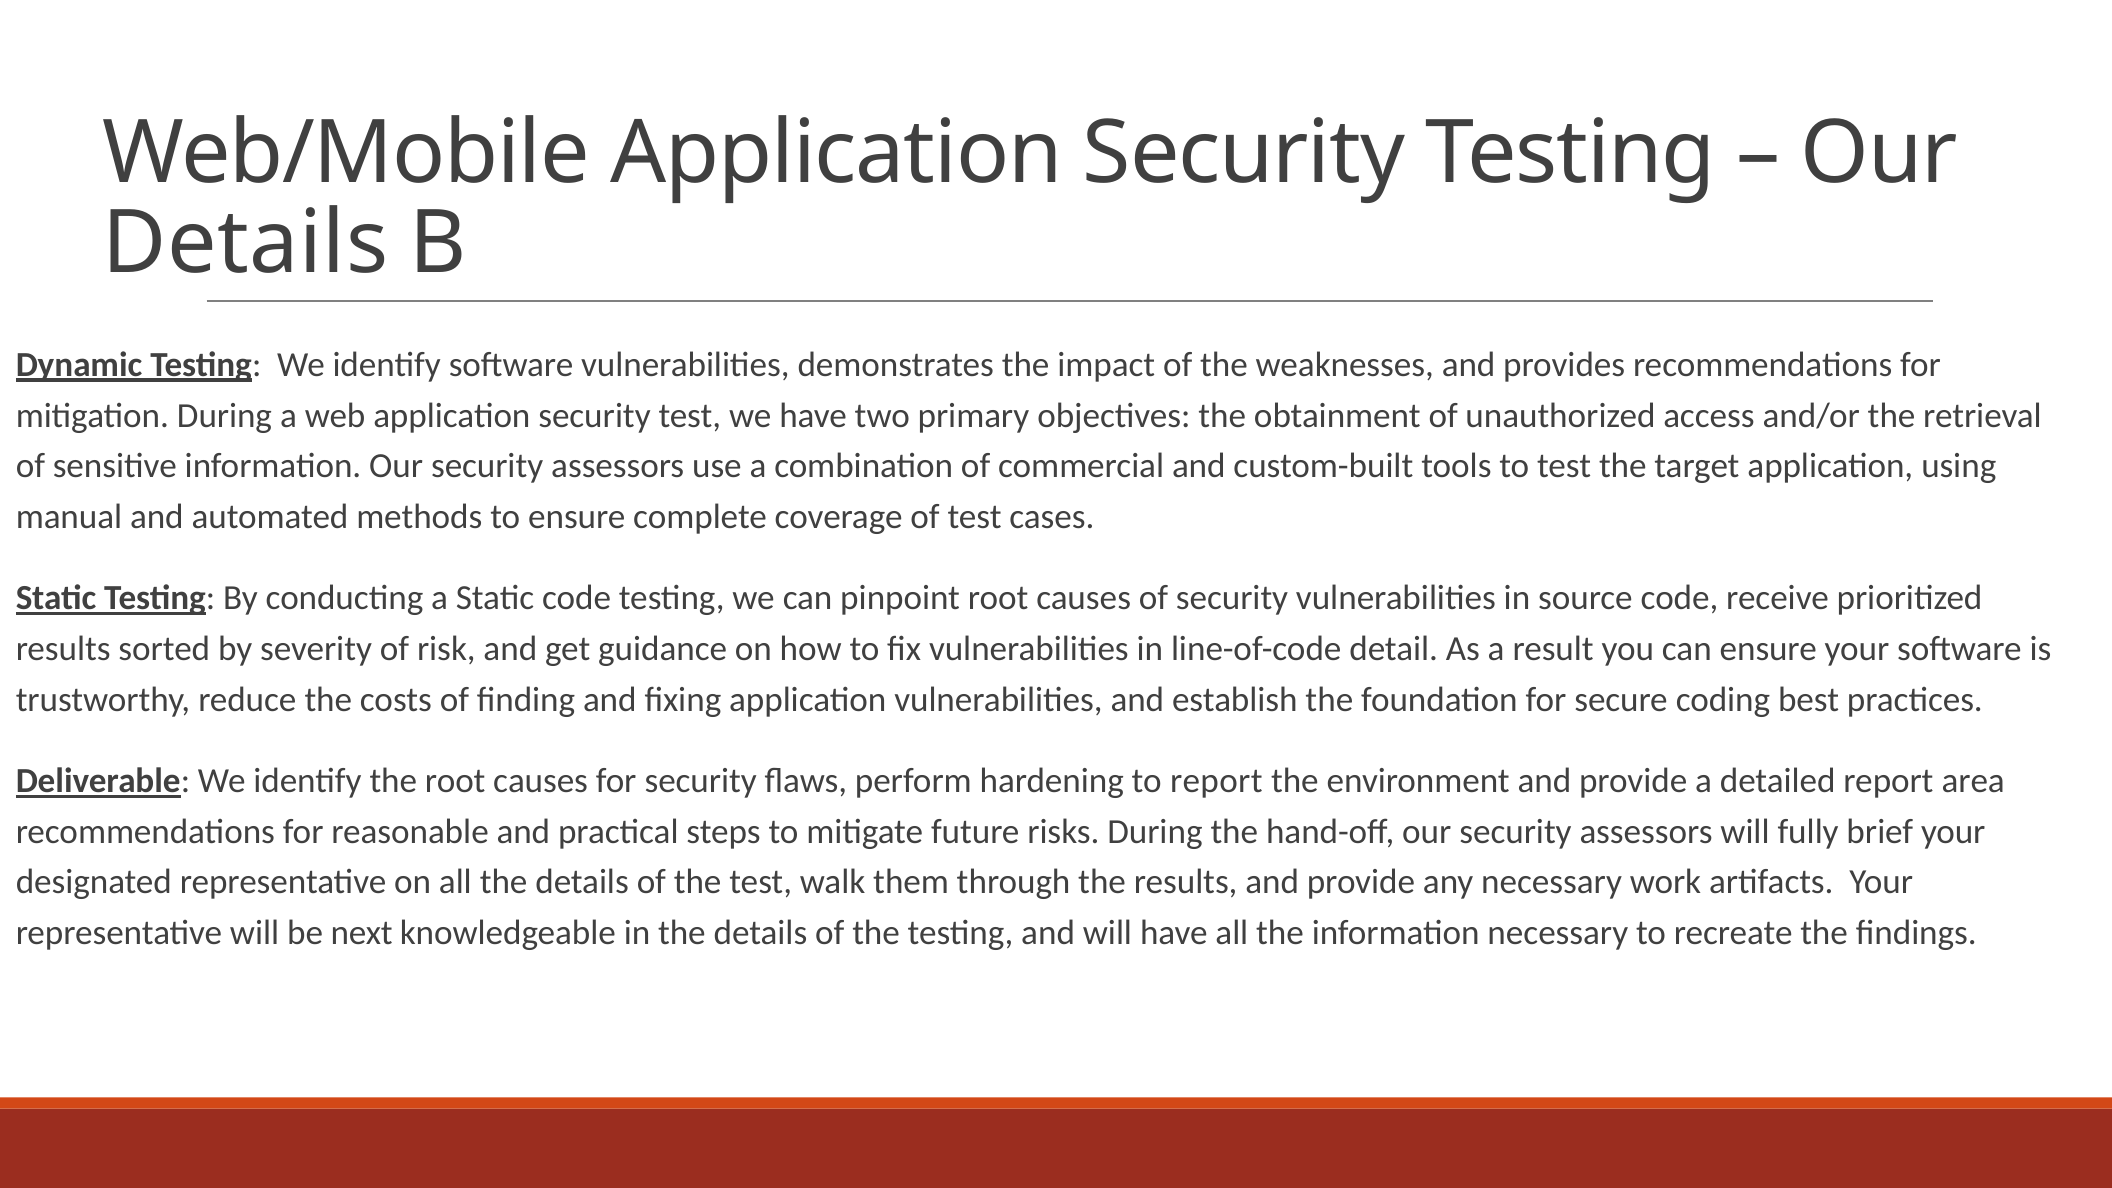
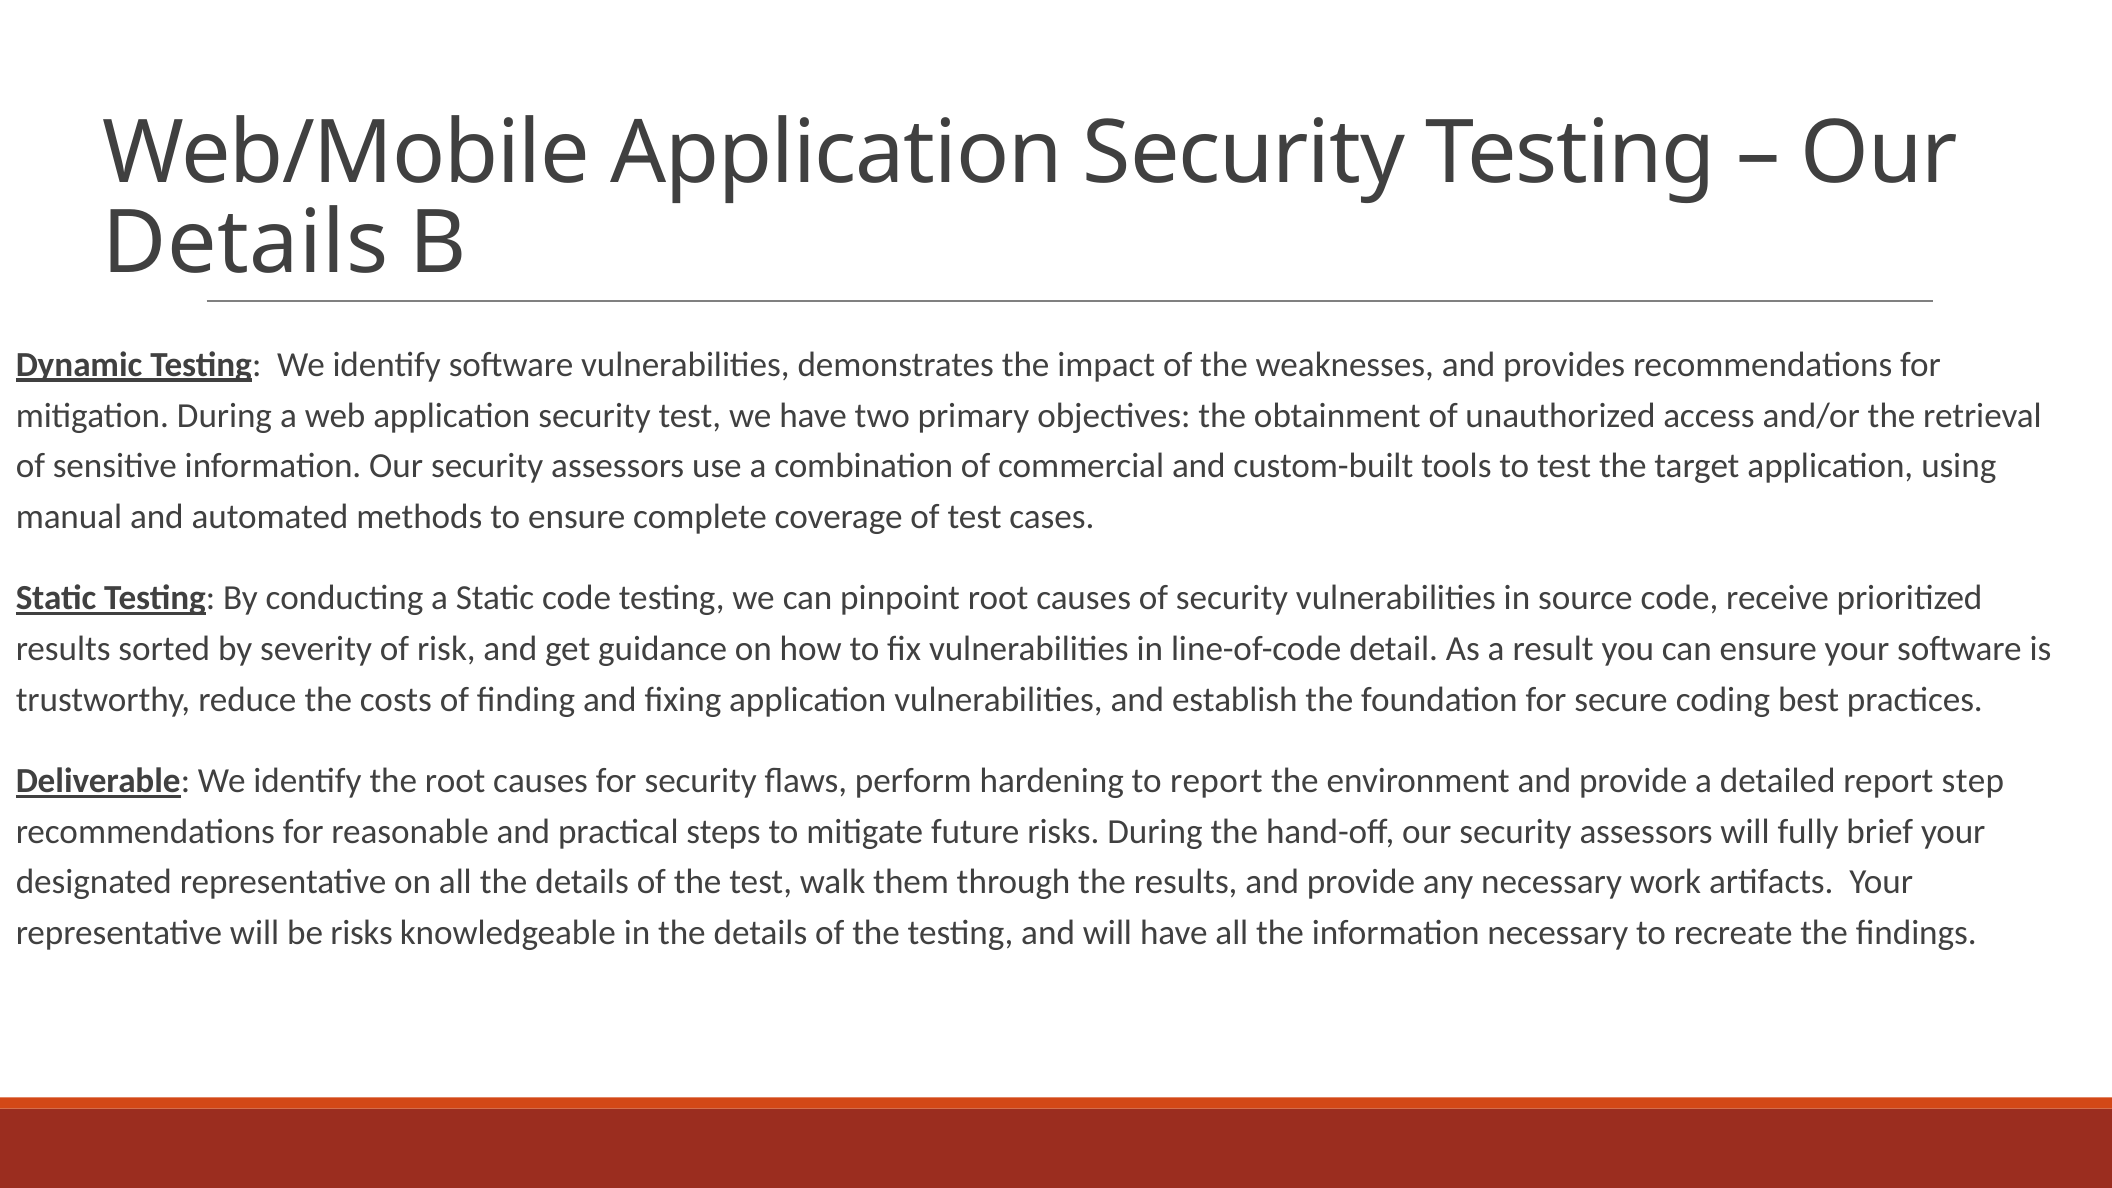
area: area -> step (1973, 781)
be next: next -> risks (362, 933)
